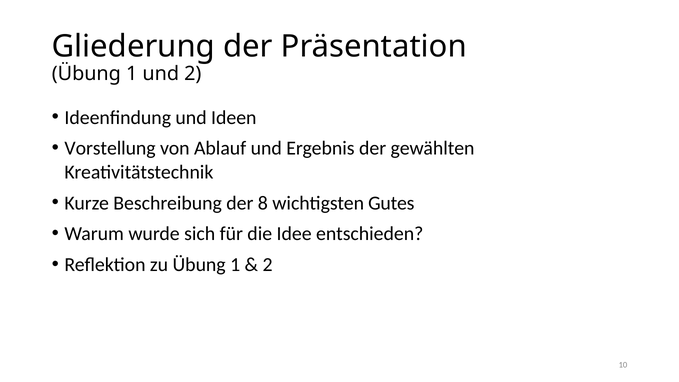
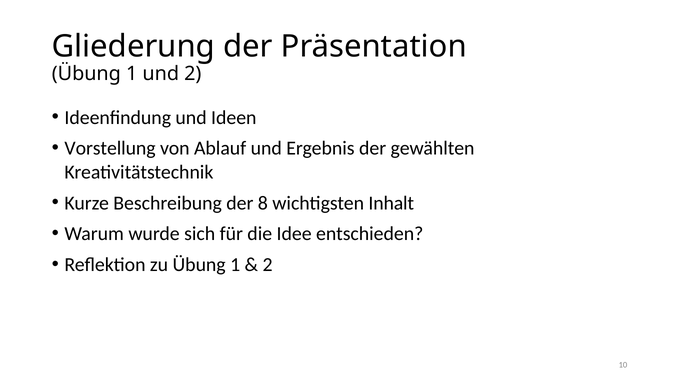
Gutes: Gutes -> Inhalt (391, 203)
